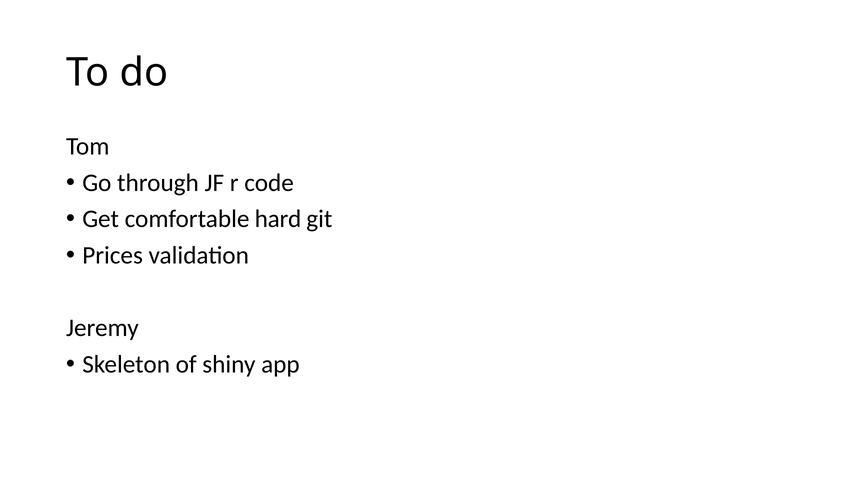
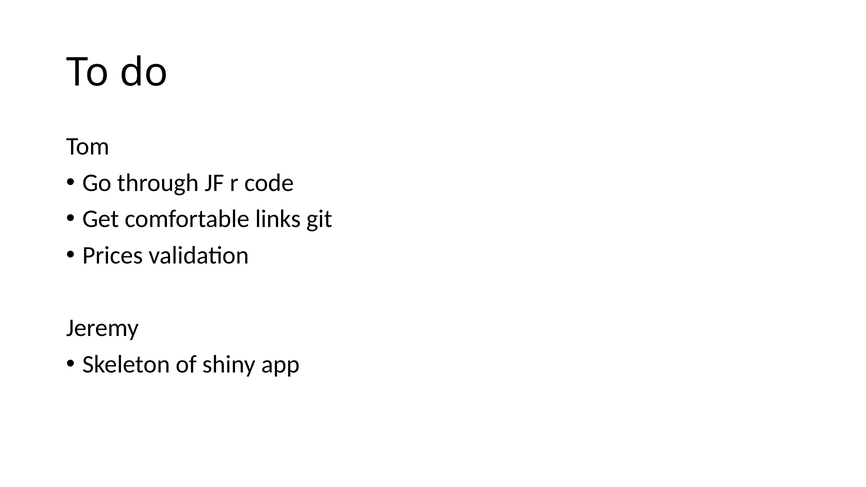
hard: hard -> links (278, 219)
